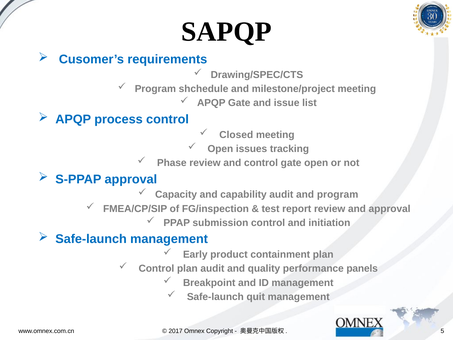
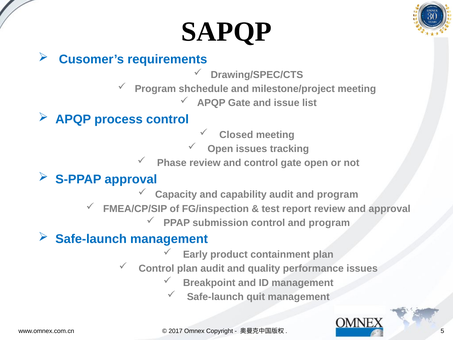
control and initiation: initiation -> program (329, 223)
performance panels: panels -> issues (362, 268)
